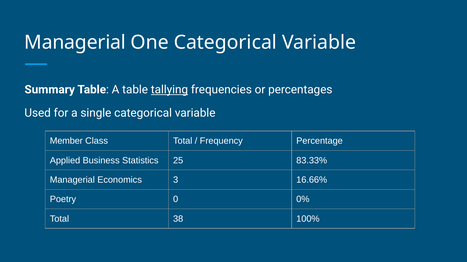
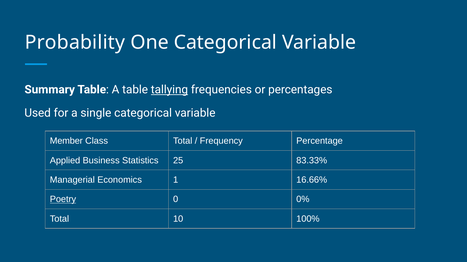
Managerial: Managerial -> Probability (75, 42)
3: 3 -> 1 (176, 180)
Poetry underline: none -> present (63, 200)
38: 38 -> 10 (178, 219)
